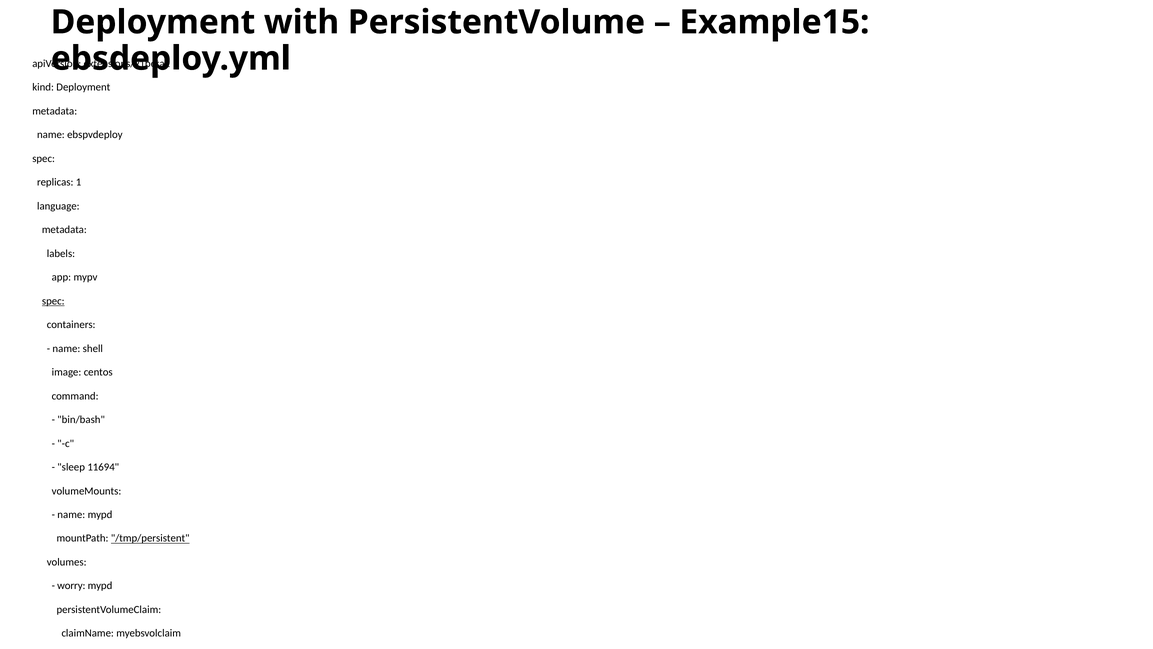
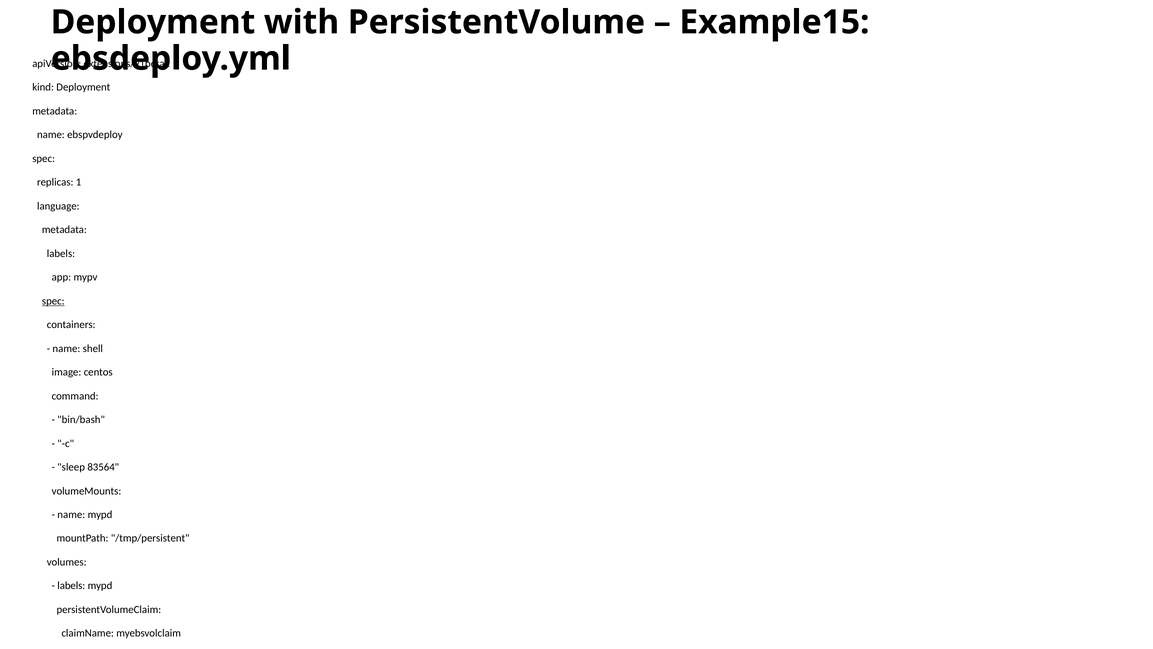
11694: 11694 -> 83564 (103, 467)
/tmp/persistent underline: present -> none (150, 538)
worry: worry -> labels (71, 586)
